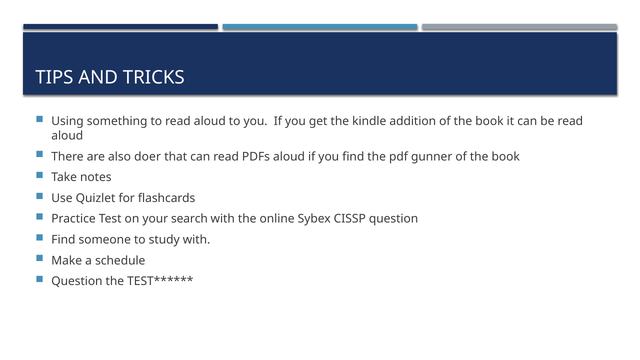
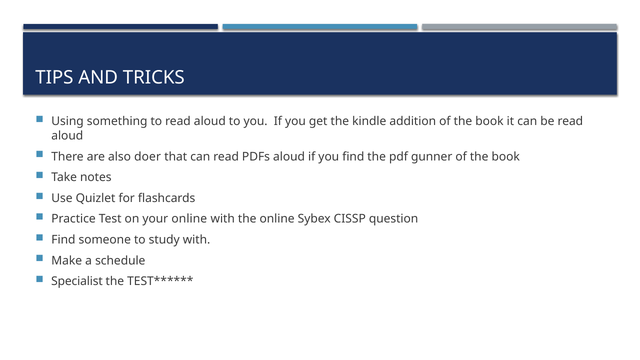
your search: search -> online (189, 219)
Question: Question -> Specialist (77, 281)
